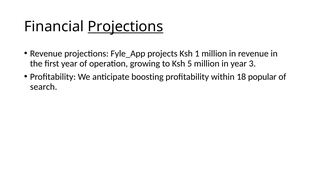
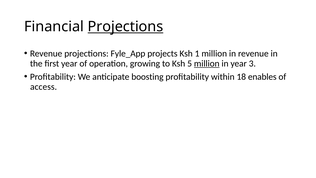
million underline: none -> present (207, 63)
popular: popular -> enables (262, 77)
search: search -> access (44, 87)
